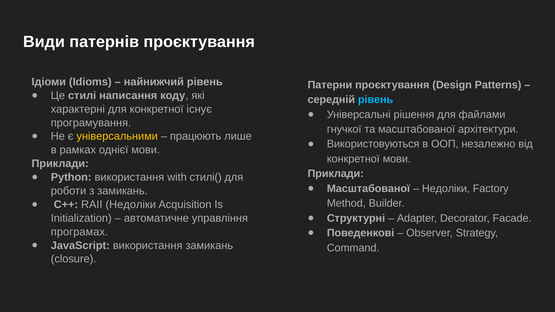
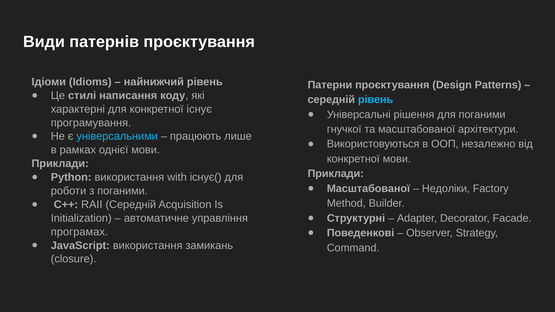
для файлами: файлами -> поганими (482, 115)
універсальними colour: yellow -> light blue (117, 136)
стилі(: стилі( -> існує( (206, 177)
з замикань: замикань -> поганими (123, 191)
RAII Недоліки: Недоліки -> Середній (131, 205)
